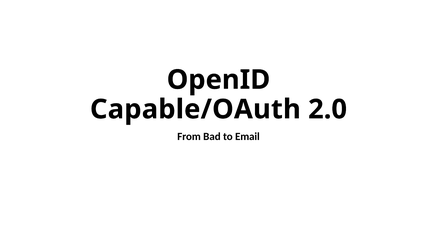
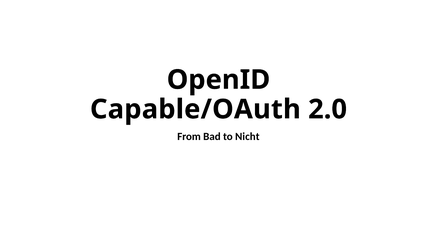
Email: Email -> Nicht (247, 137)
